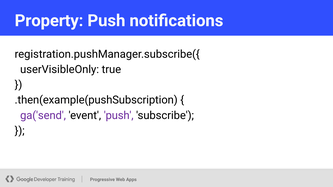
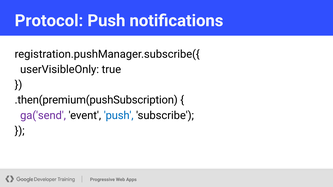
Property: Property -> Protocol (49, 21)
.then(example(pushSubscription: .then(example(pushSubscription -> .then(premium(pushSubscription (96, 100)
push colour: purple -> blue (119, 116)
